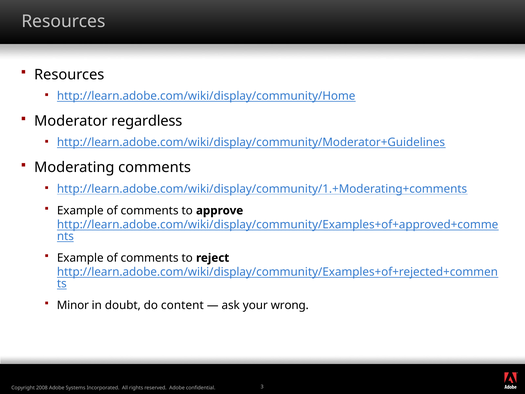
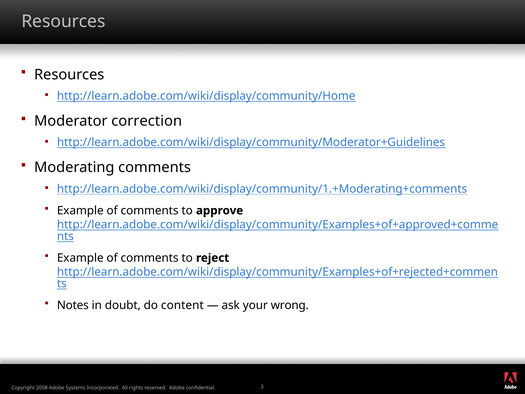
regardless: regardless -> correction (147, 121)
Minor: Minor -> Notes (73, 305)
